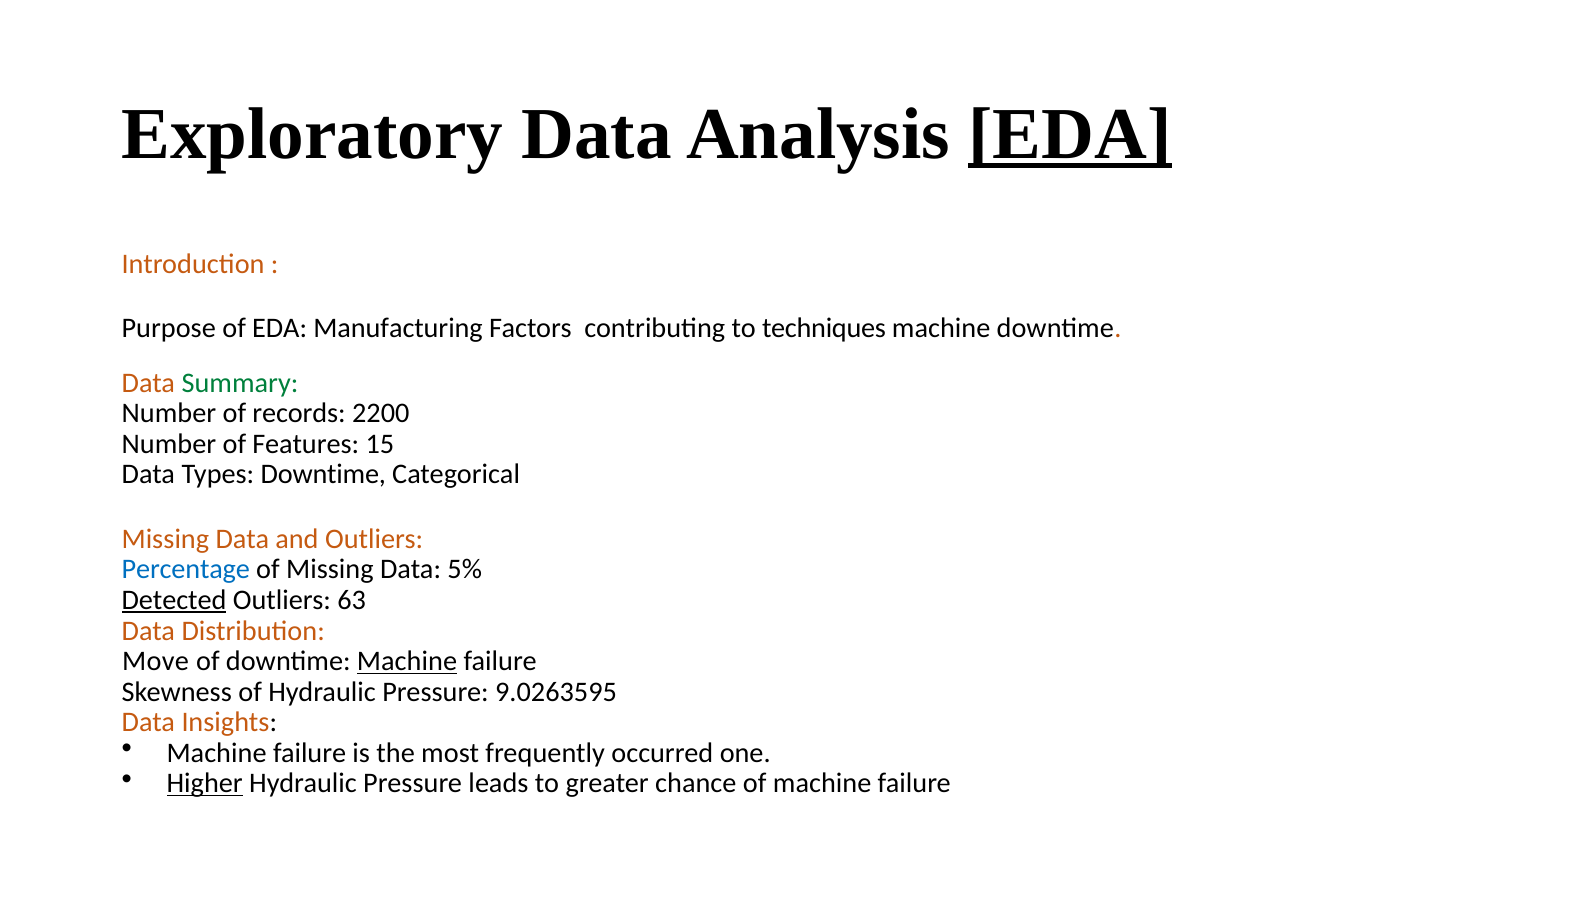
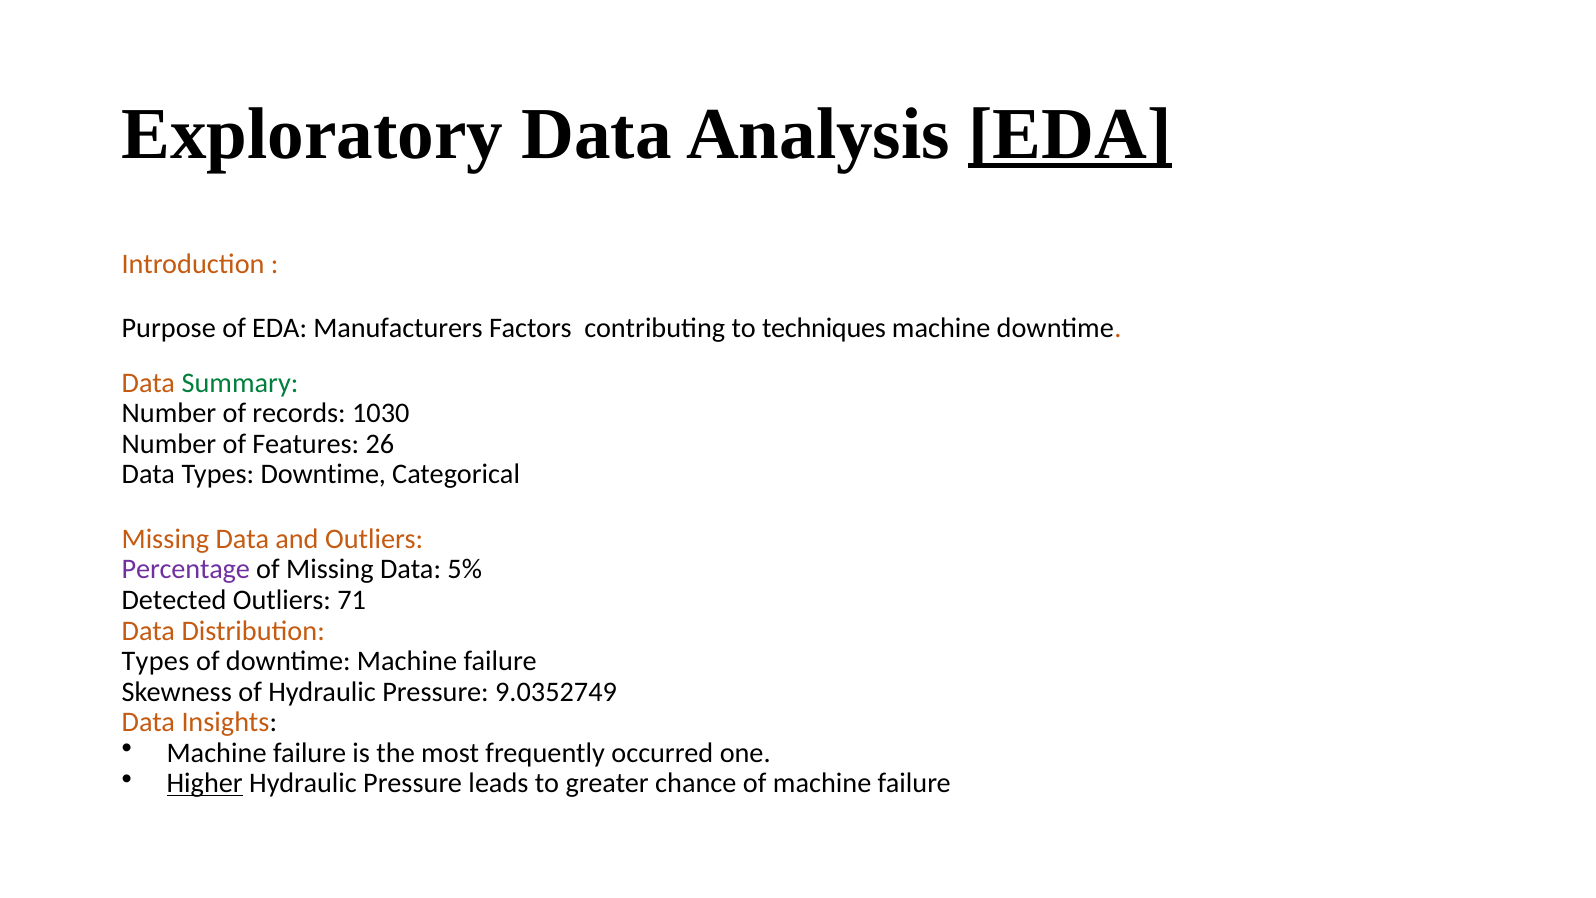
Manufacturing: Manufacturing -> Manufacturers (398, 328)
2200: 2200 -> 1030 (381, 413)
15: 15 -> 26 (380, 444)
Percentage colour: blue -> purple (186, 569)
Detected underline: present -> none (174, 600)
63: 63 -> 71 (352, 600)
Move: Move -> Types (155, 661)
Machine underline: present -> none (407, 661)
9.0263595: 9.0263595 -> 9.0352749 (556, 692)
